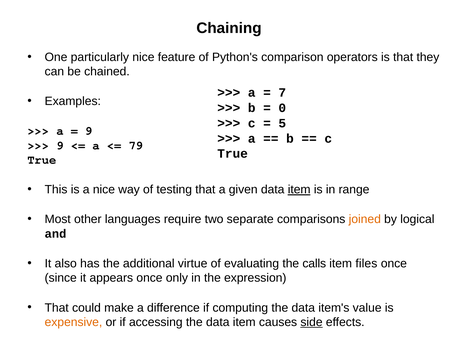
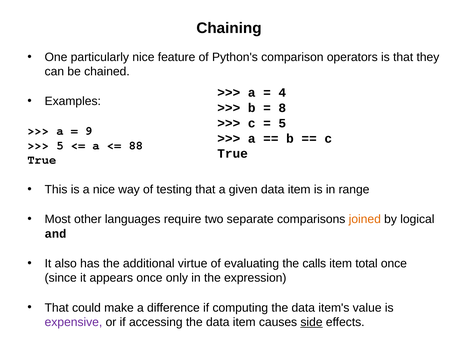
7: 7 -> 4 (282, 93)
0: 0 -> 8 (282, 108)
9: 9 -> 5 (60, 146)
79: 79 -> 88 (136, 146)
item underline: present -> none (299, 190)
files: files -> total (367, 264)
expensive colour: orange -> purple (73, 323)
